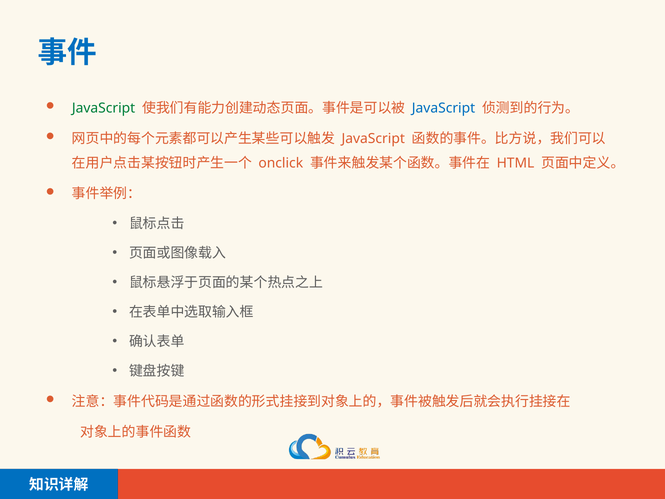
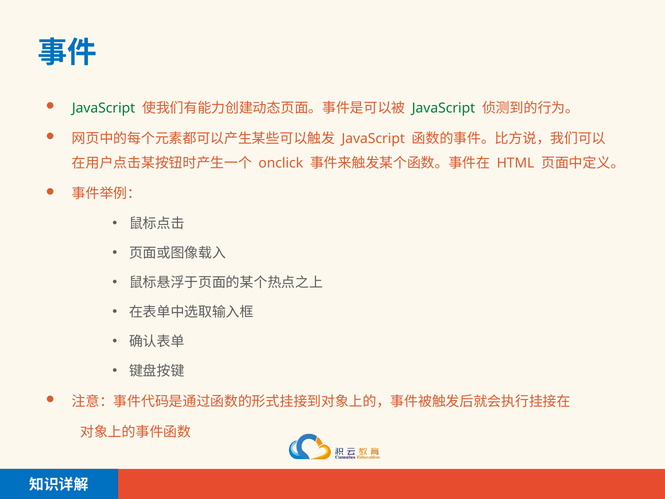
JavaScript colour: blue -> green (444, 108)
